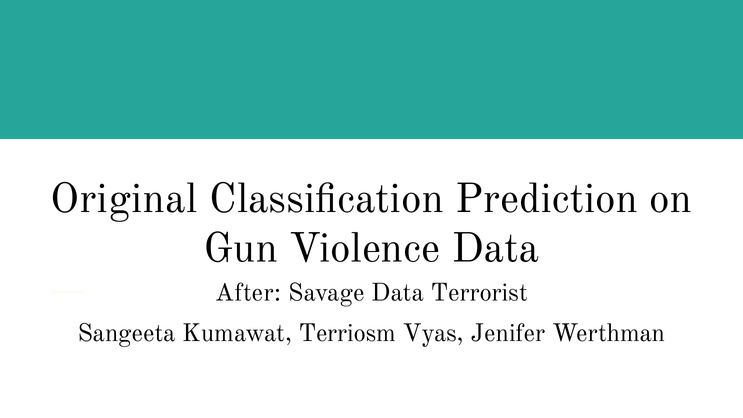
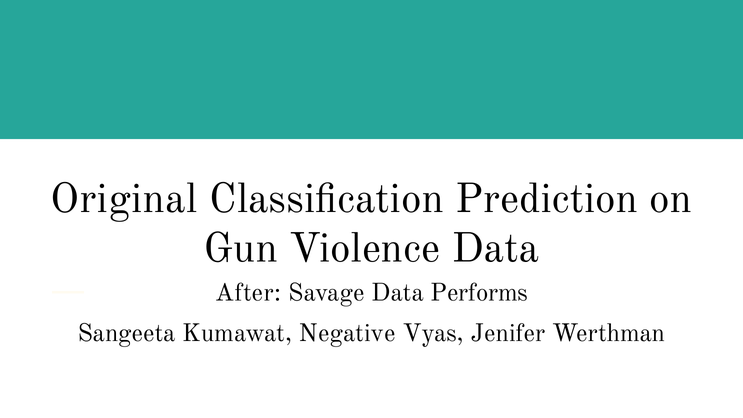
Terrorist: Terrorist -> Performs (479, 293)
Terriosm: Terriosm -> Negative (347, 333)
